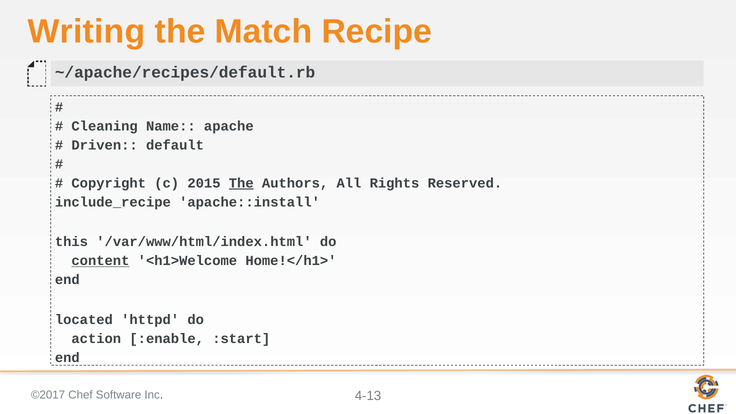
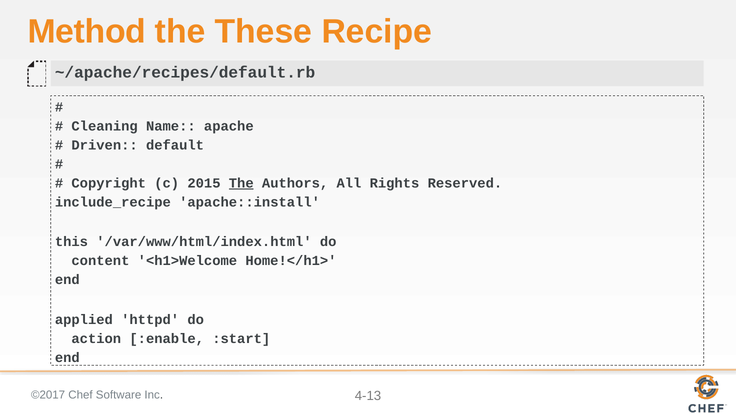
Writing: Writing -> Method (87, 32)
Match: Match -> These (264, 32)
content underline: present -> none (100, 261)
located: located -> applied (84, 320)
